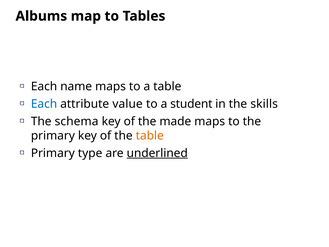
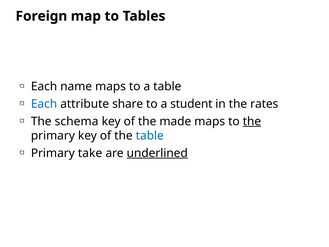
Albums: Albums -> Foreign (41, 16)
value: value -> share (128, 104)
skills: skills -> rates (264, 104)
the underline: none -> present (252, 121)
table colour: orange -> blue (150, 135)
type: type -> take (90, 153)
